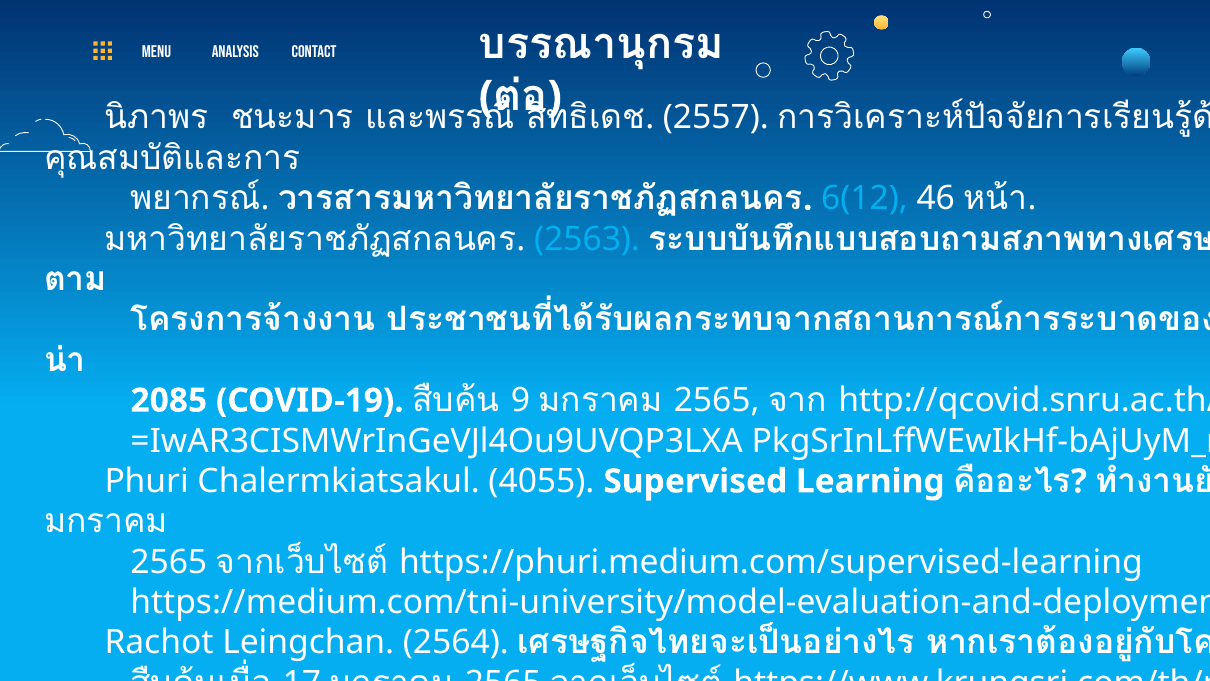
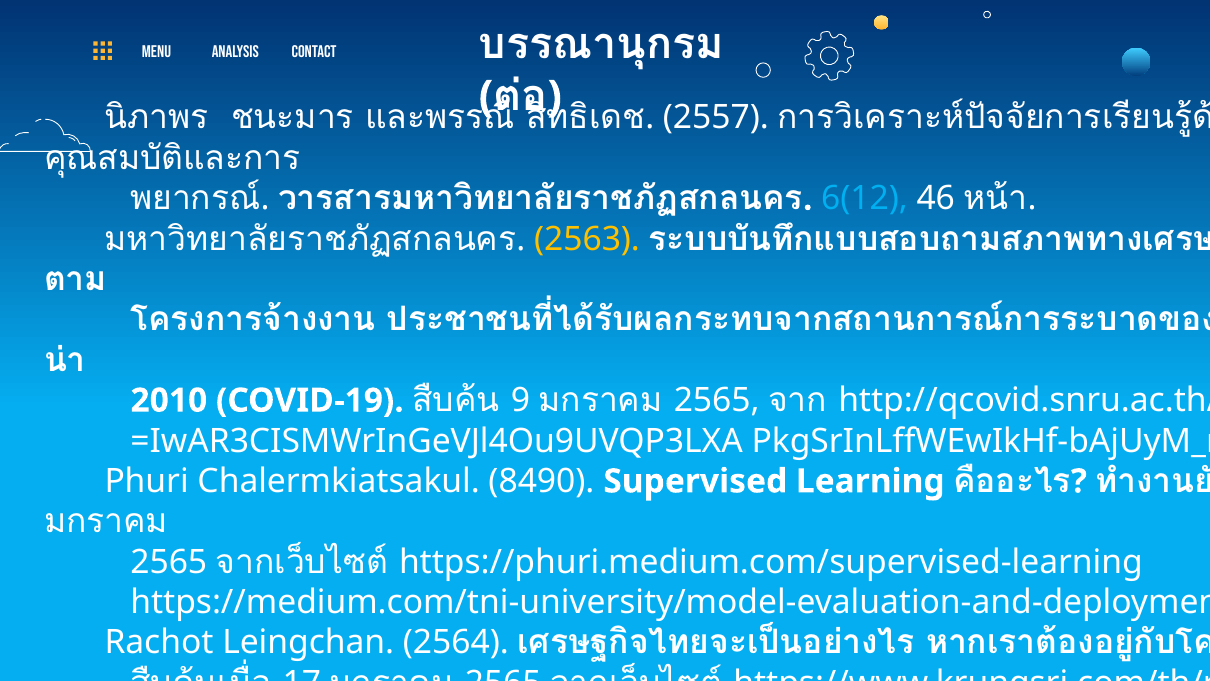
2563 colour: light blue -> yellow (587, 239)
2085: 2085 -> 2010 (169, 400)
4055: 4055 -> 8490 (541, 481)
